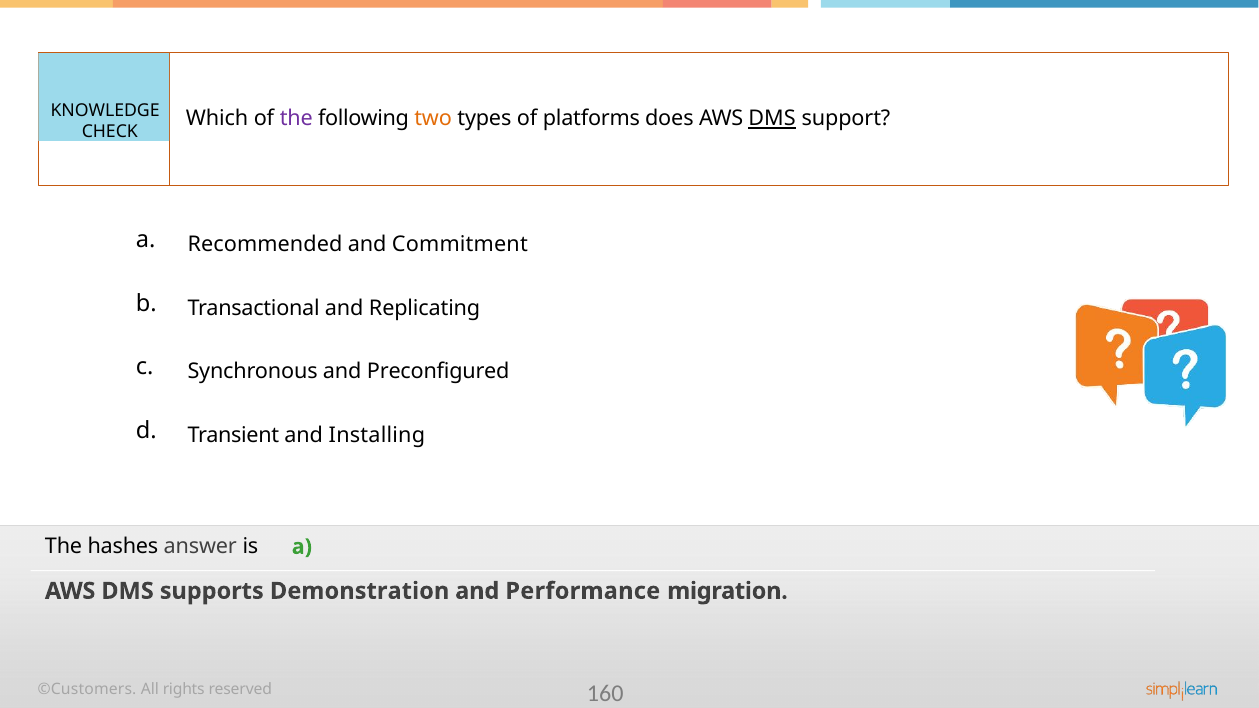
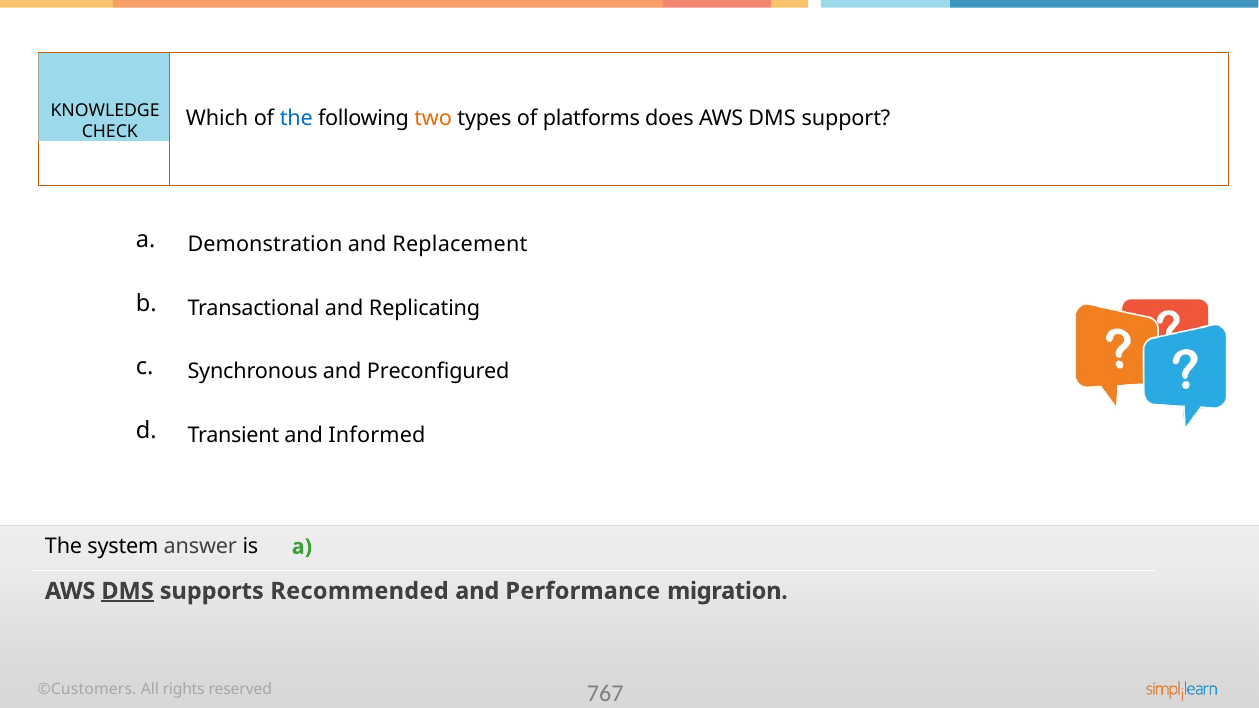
the colour: purple -> blue (296, 119)
DMS underline: present -> none (772, 119)
Recommended: Recommended -> Demonstration (265, 245)
Commitment: Commitment -> Replacement (460, 245)
Installing: Installing -> Informed (377, 435)
hashes: hashes -> system (123, 547)
DMS underline: none -> present (128, 591)
Demonstration: Demonstration -> Recommended (360, 591)
160: 160 -> 767 (605, 694)
